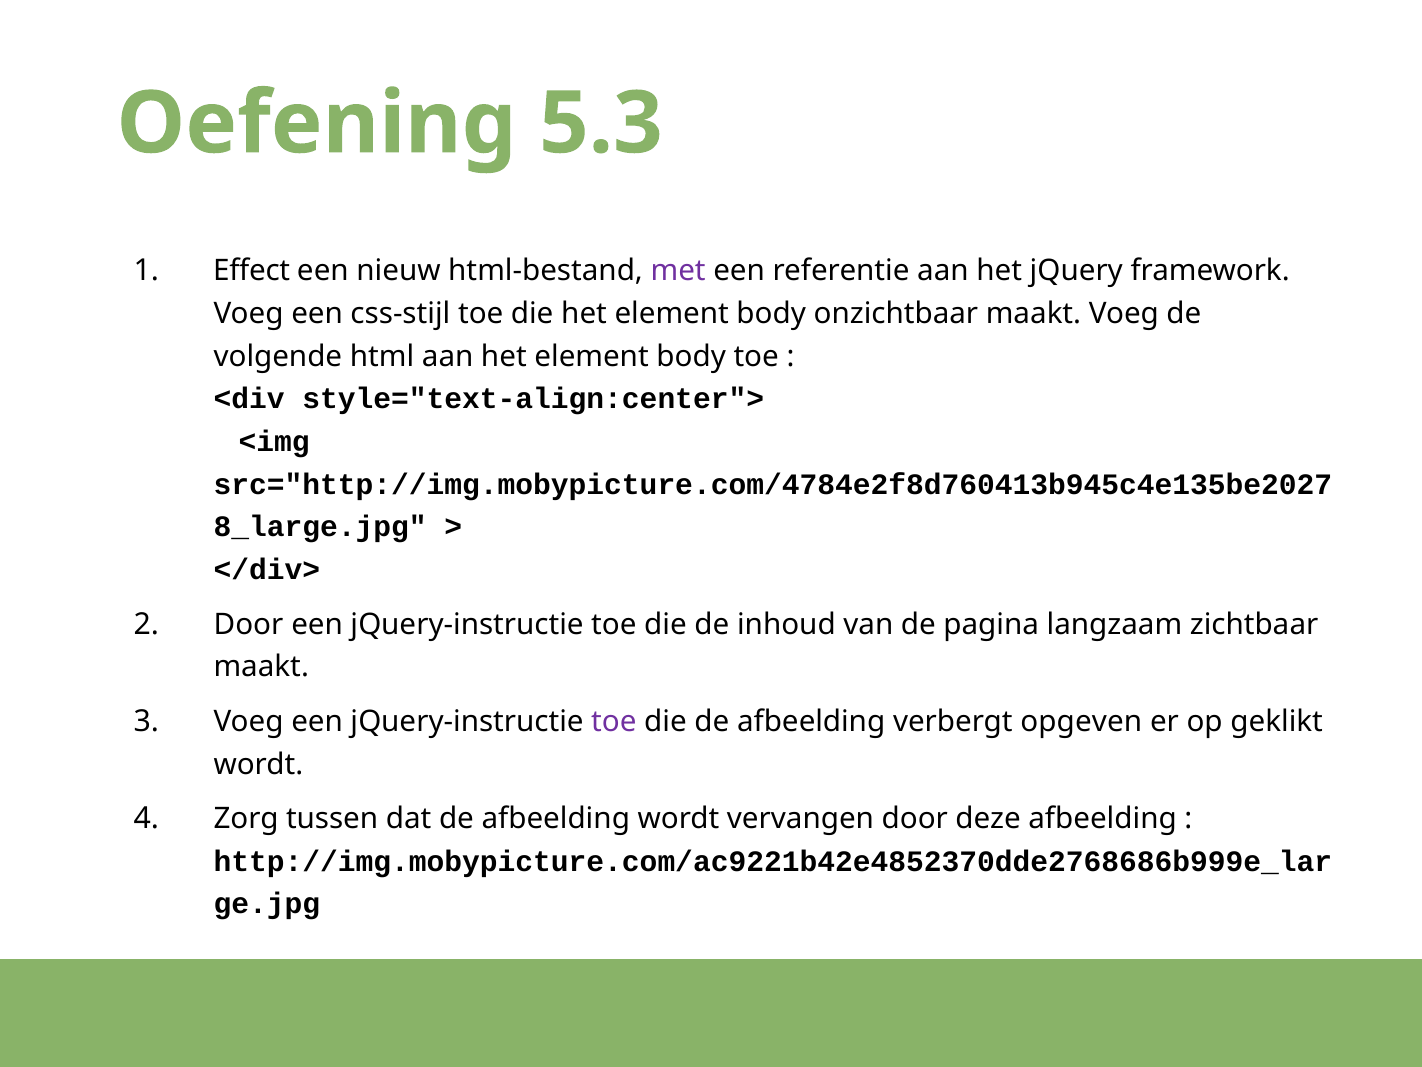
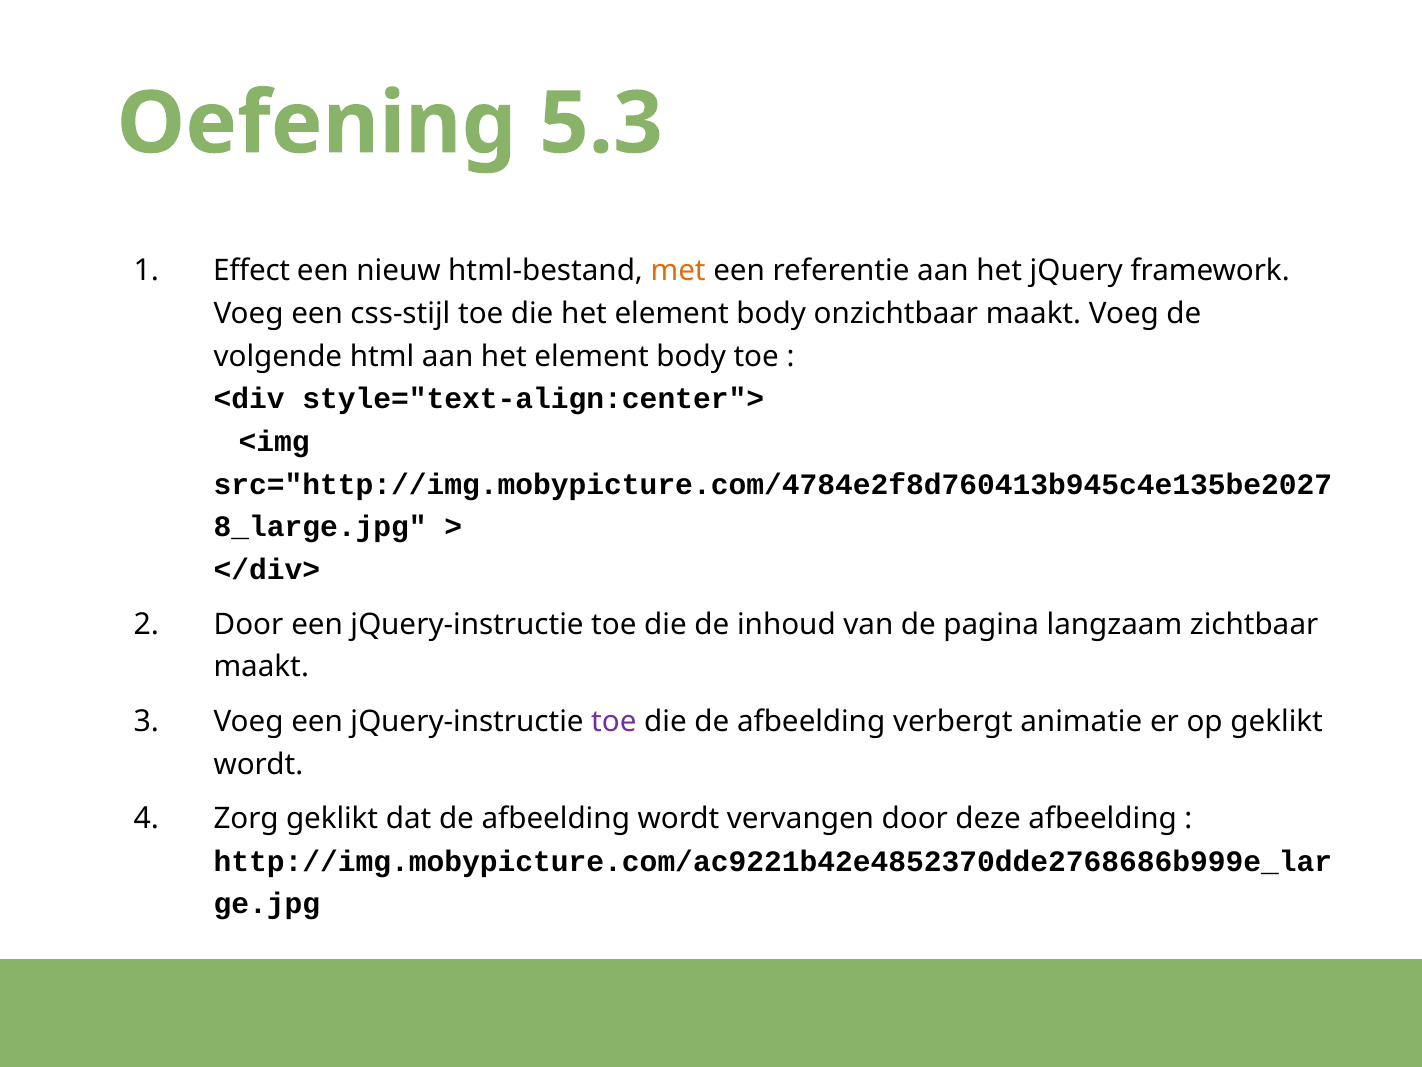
met colour: purple -> orange (678, 271)
opgeven: opgeven -> animatie (1081, 721)
Zorg tussen: tussen -> geklikt (332, 818)
